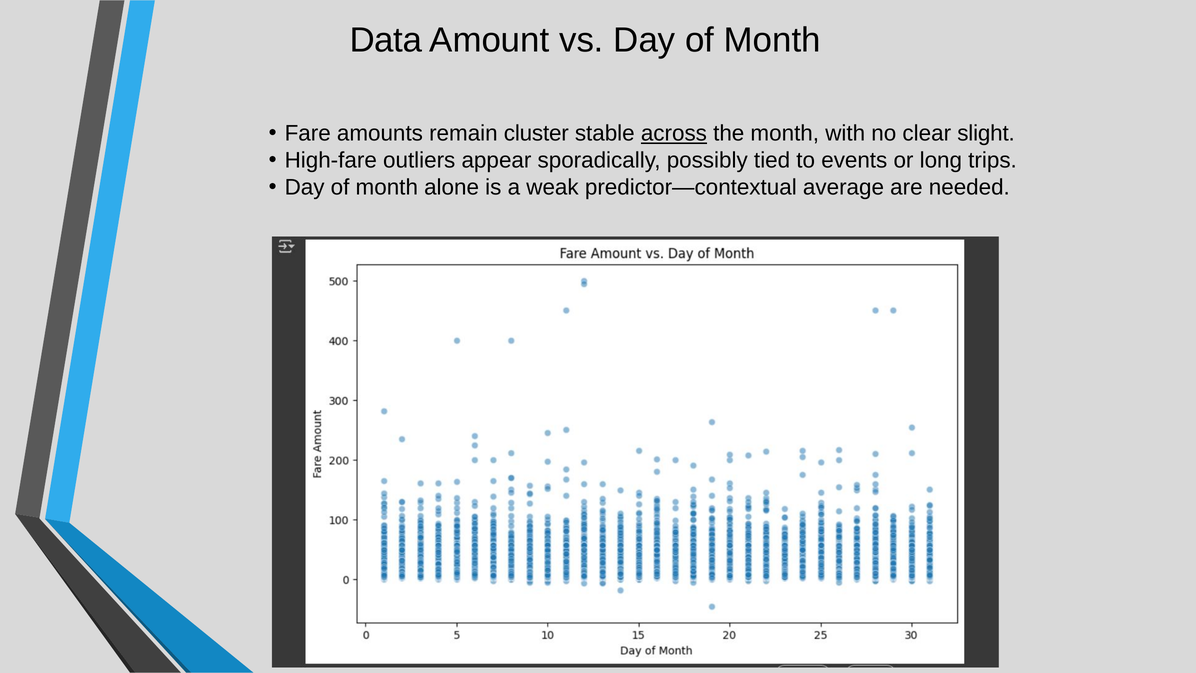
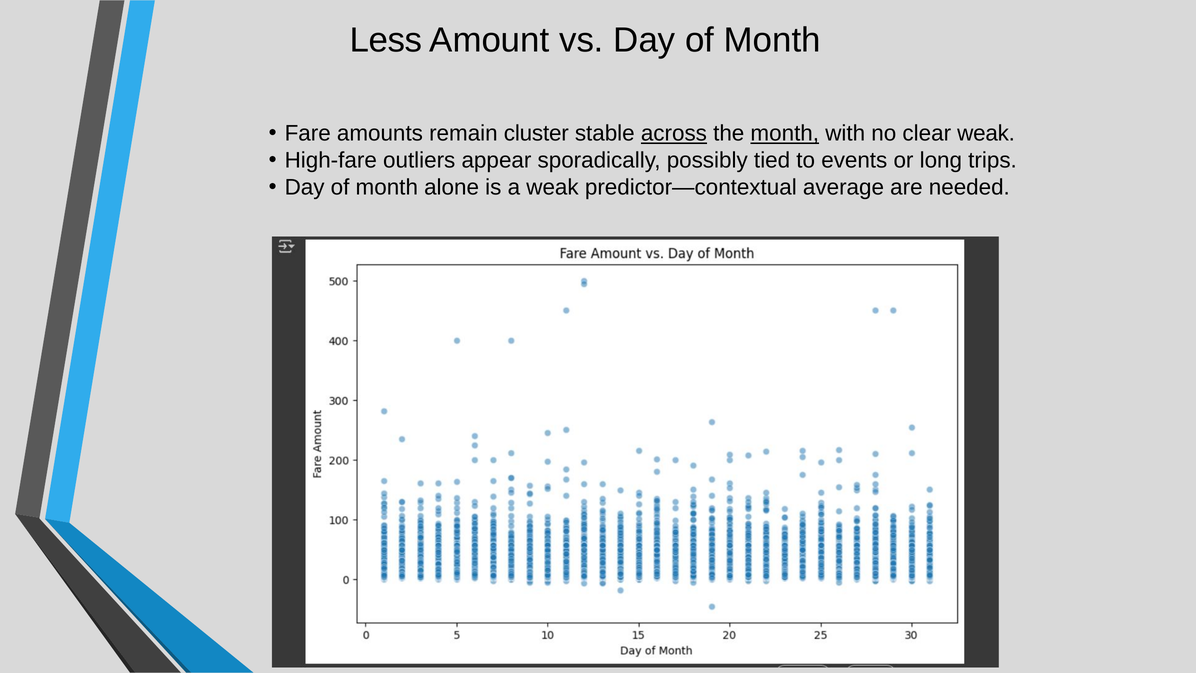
Data: Data -> Less (386, 40)
month underline: none -> present (785, 133)
clear slight: slight -> weak (986, 133)
